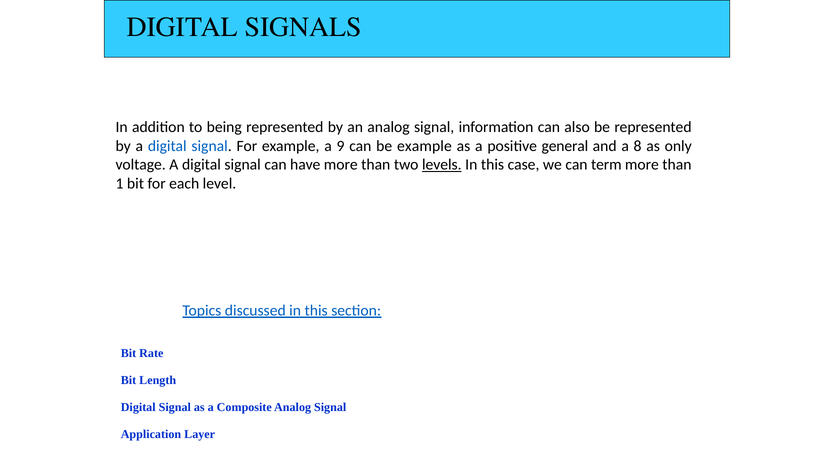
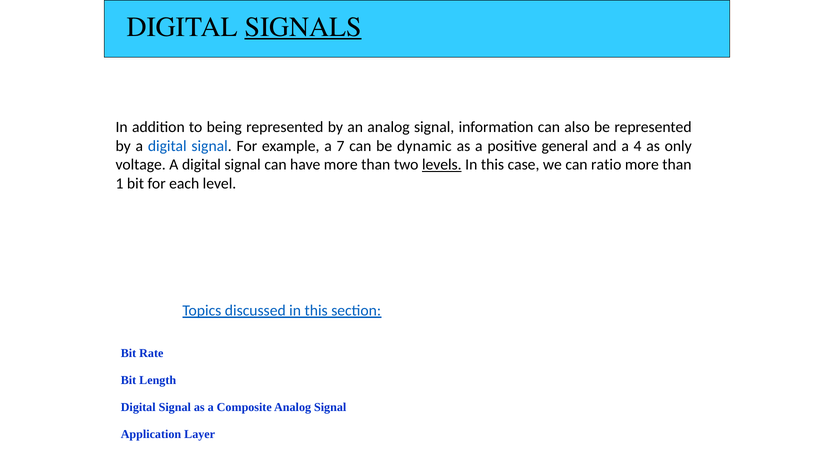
SIGNALS underline: none -> present (303, 27)
9: 9 -> 7 (341, 146)
be example: example -> dynamic (424, 146)
8: 8 -> 4 (638, 146)
term: term -> ratio (606, 165)
